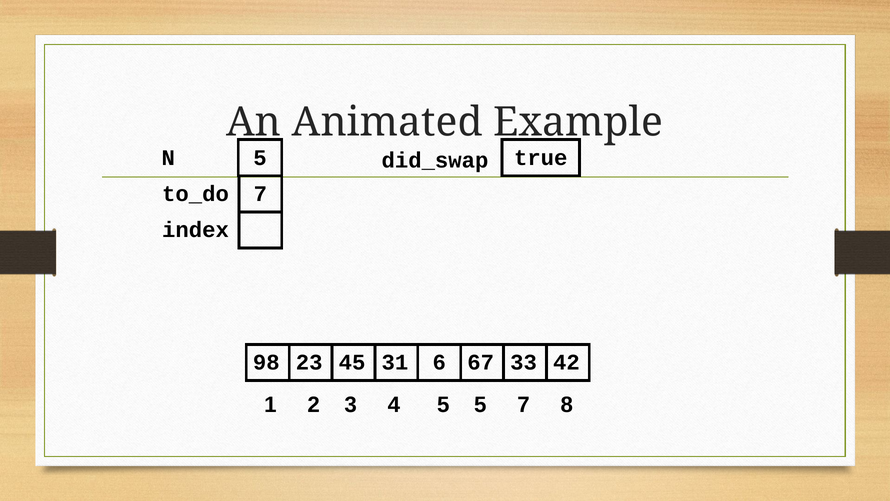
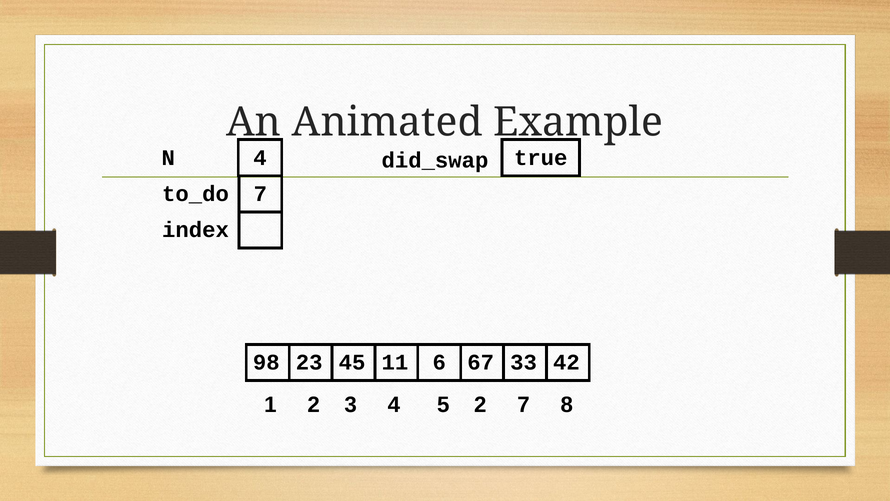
N 5: 5 -> 4 (260, 158)
31: 31 -> 11 (395, 362)
5 5: 5 -> 2 (480, 405)
